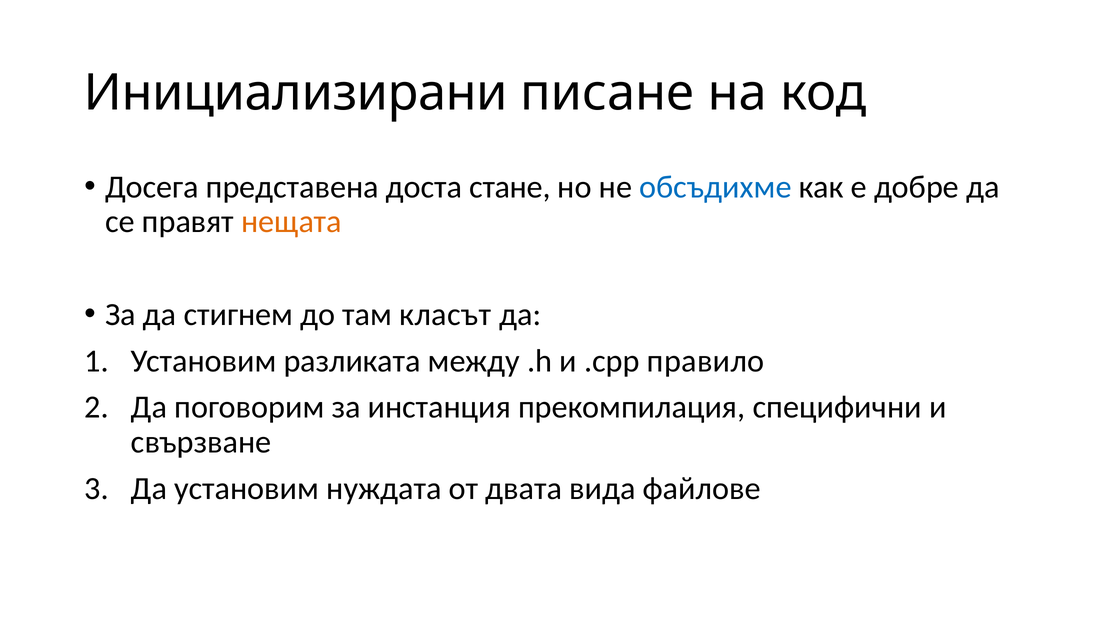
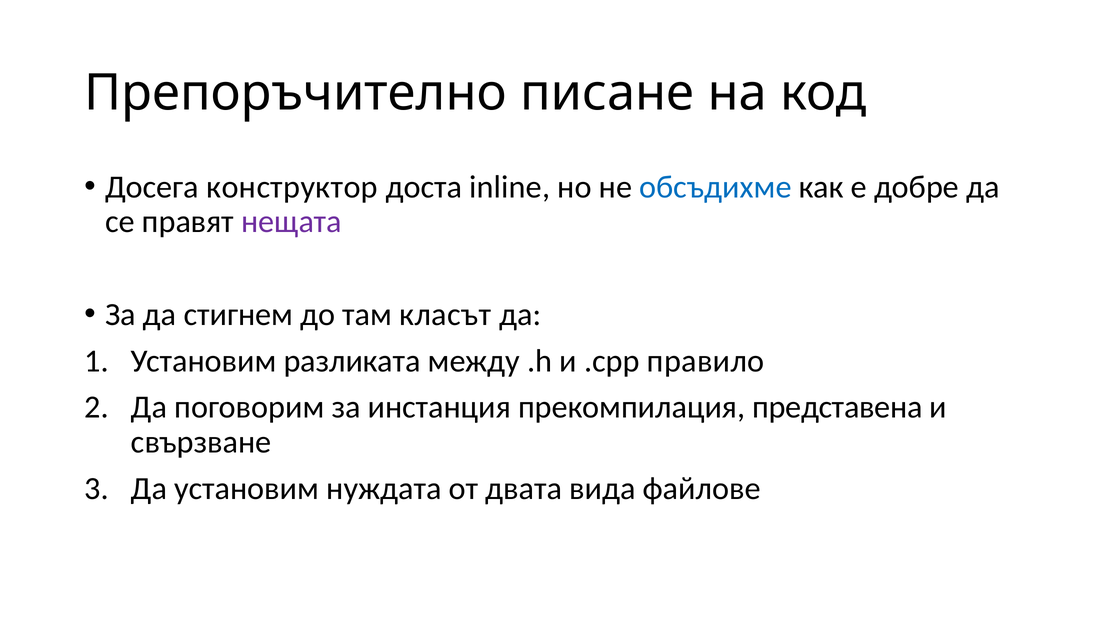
Инициализирани: Инициализирани -> Препоръчително (296, 93)
представена: представена -> конструктор (292, 187)
стане: стане -> inline (510, 187)
нещата colour: orange -> purple (292, 222)
специфични: специфични -> представена (837, 407)
